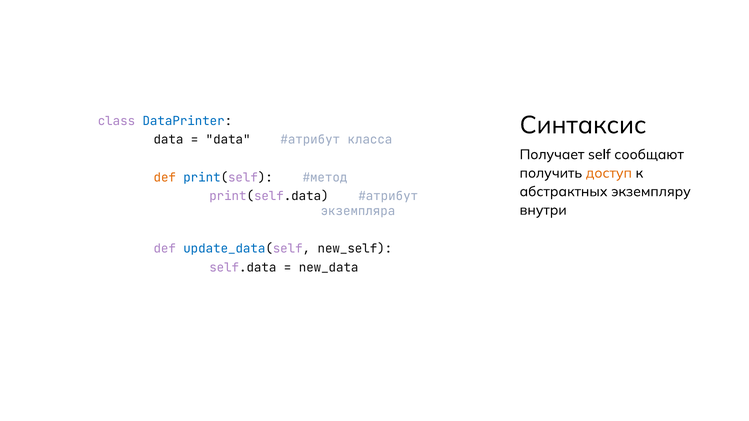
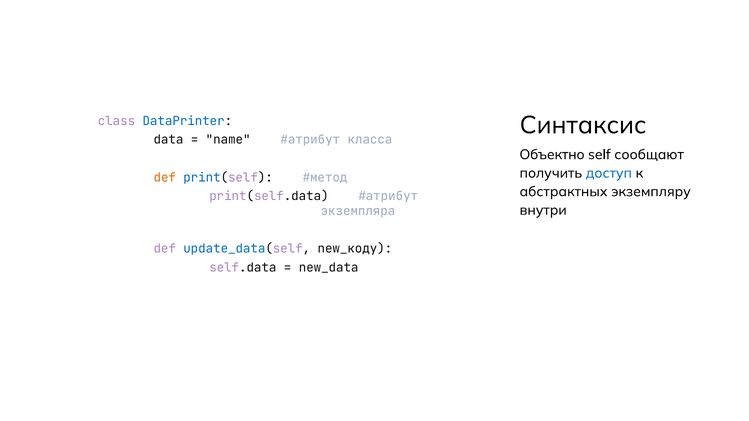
data: data -> name (228, 140)
Получает: Получает -> Объектно (552, 155)
доступ colour: orange -> blue (609, 173)
new_self: new_self -> new_коду (355, 249)
